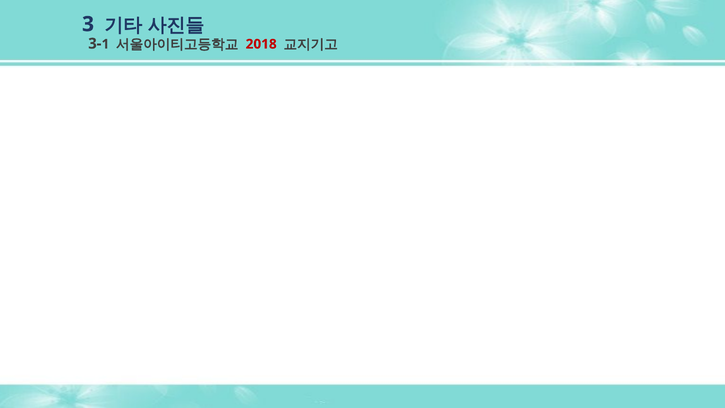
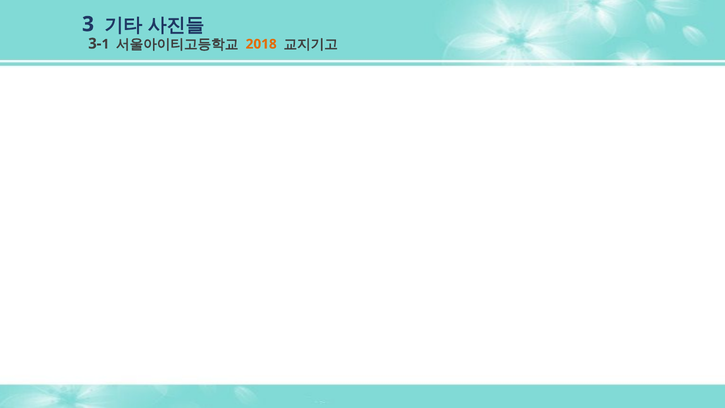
2018 colour: red -> orange (261, 44)
